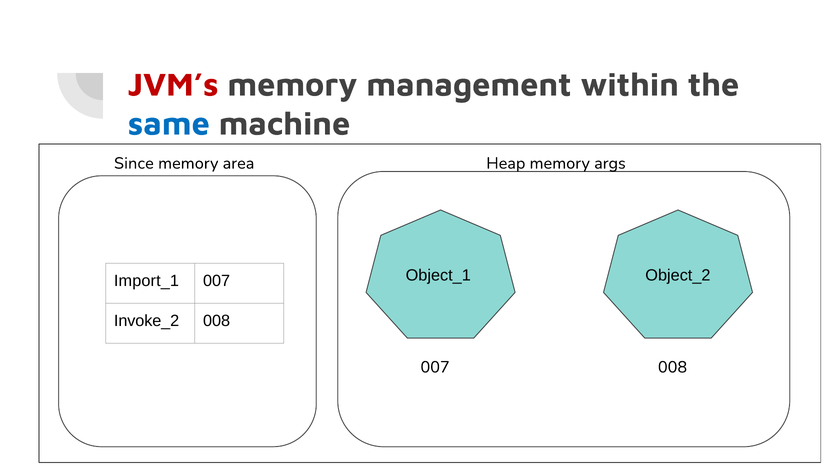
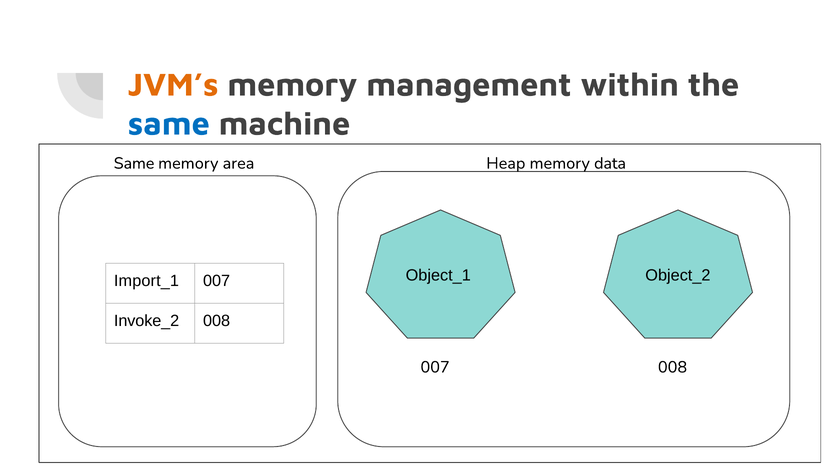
JVM’s colour: red -> orange (173, 85)
Since: Since -> Same (134, 163)
args: args -> data (610, 163)
